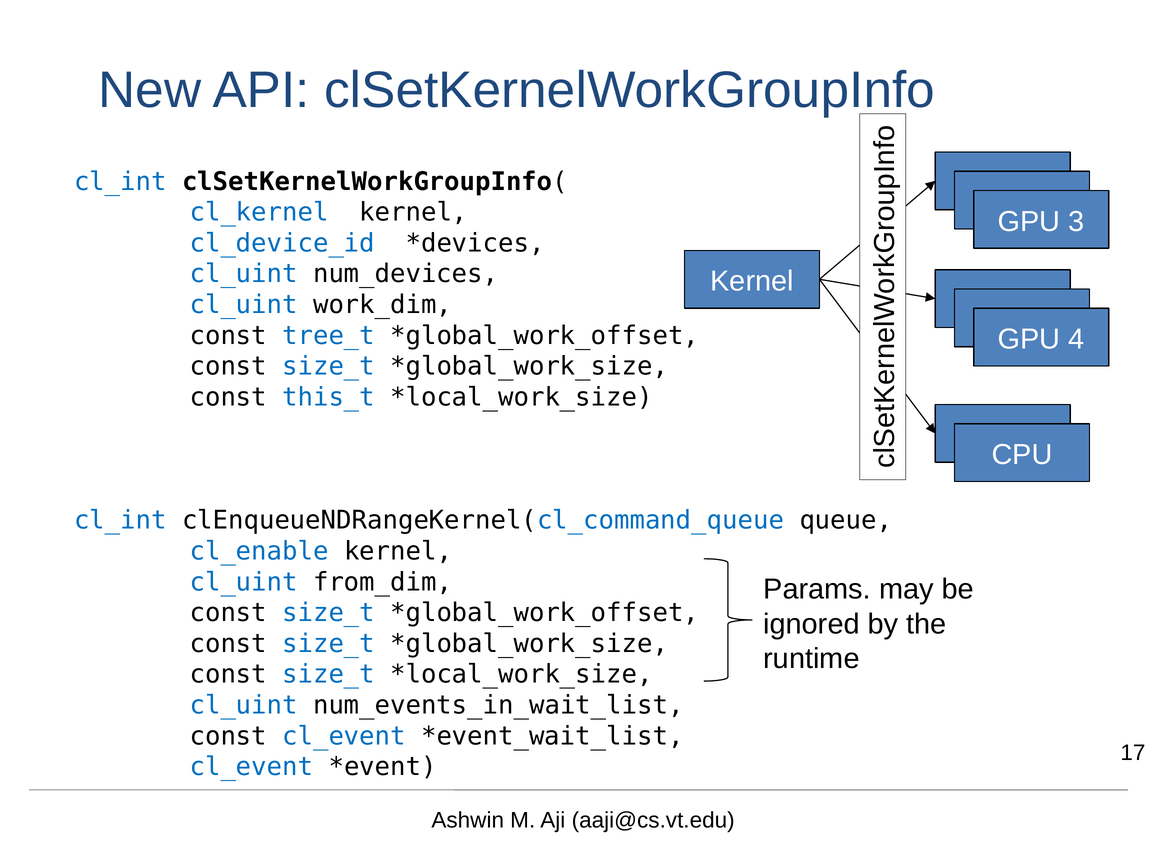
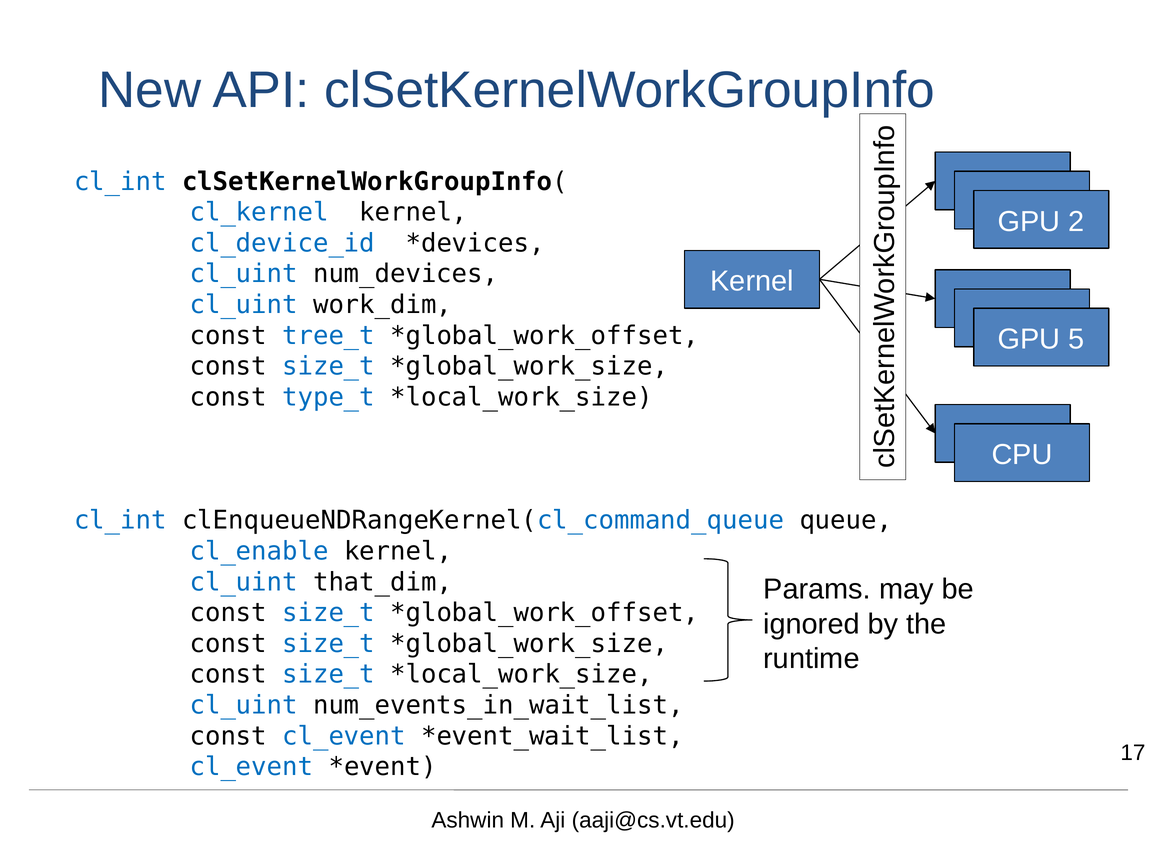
3: 3 -> 2 (1076, 222)
4: 4 -> 5 (1076, 339)
this_t: this_t -> type_t (329, 398)
from_dim: from_dim -> that_dim (383, 583)
